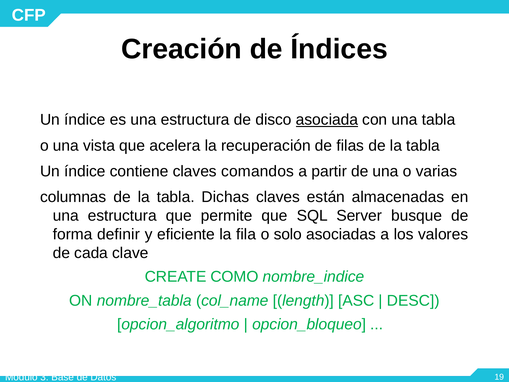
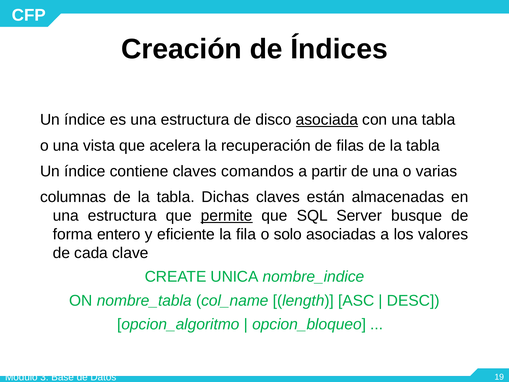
permite underline: none -> present (227, 216)
definir: definir -> entero (119, 234)
COMO: COMO -> UNICA (235, 276)
